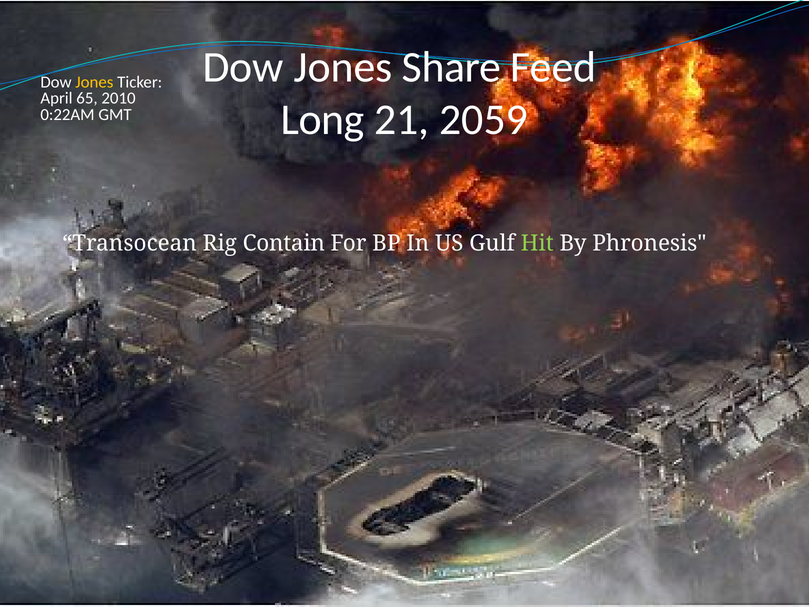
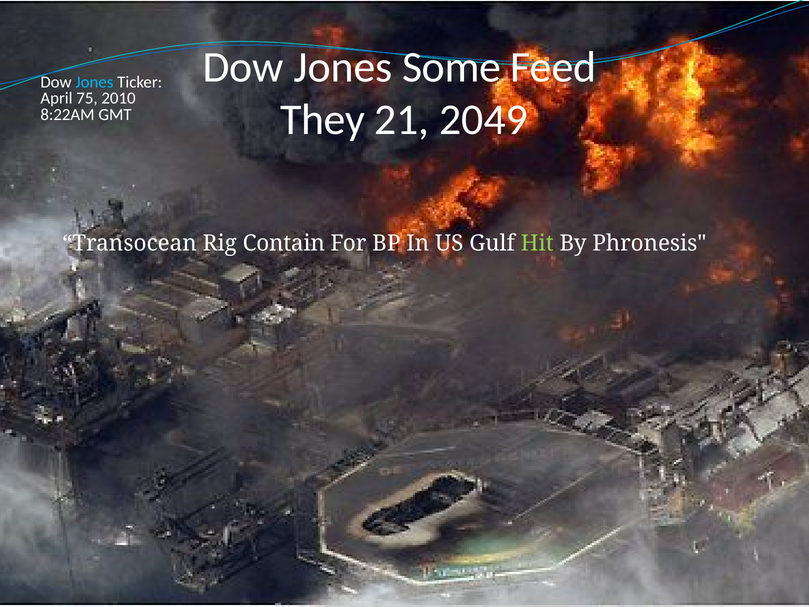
Share: Share -> Some (452, 67)
Jones colour: yellow -> light blue (94, 82)
65: 65 -> 75 (87, 98)
Long: Long -> They (323, 120)
2059: 2059 -> 2049 (484, 120)
0:22AM: 0:22AM -> 8:22AM (68, 114)
